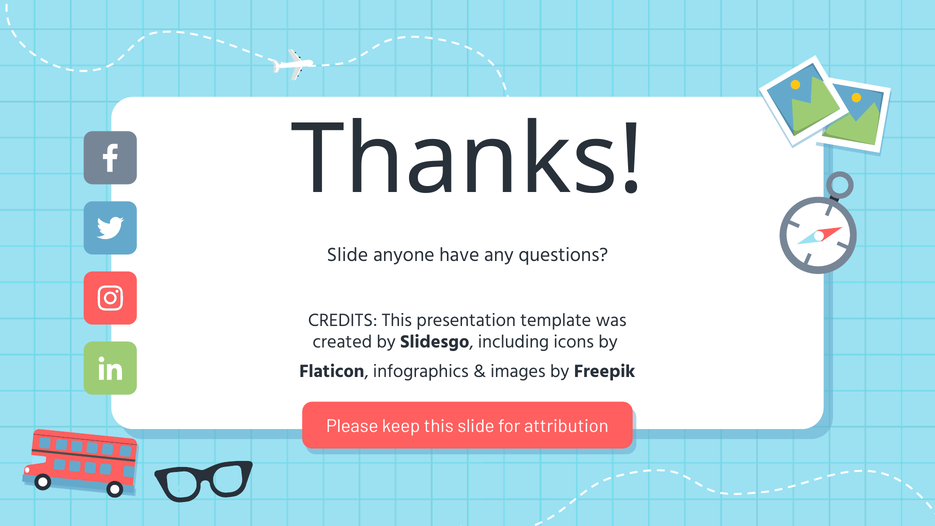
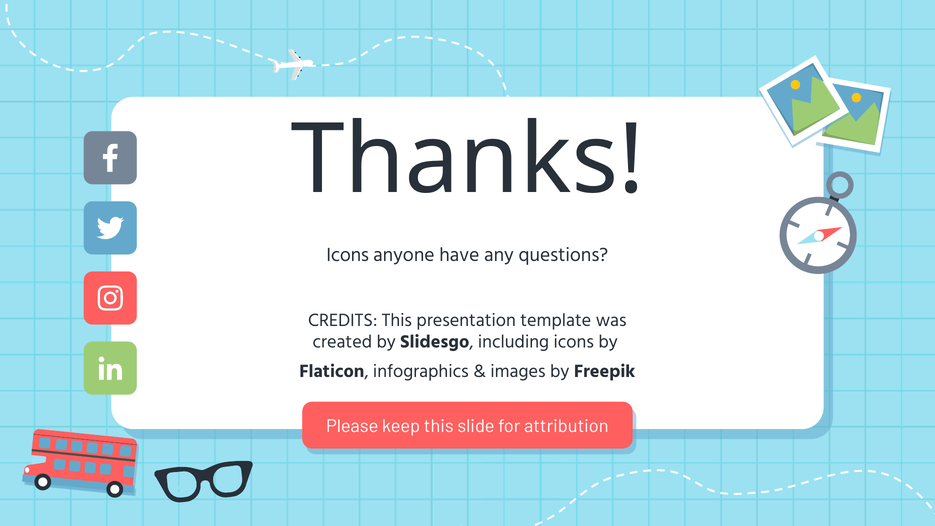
Slide: Slide -> Icons (348, 255)
